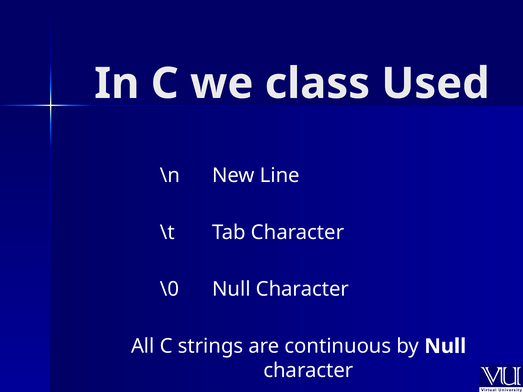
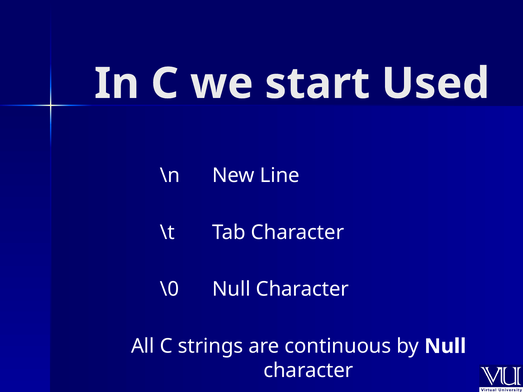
class: class -> start (317, 84)
